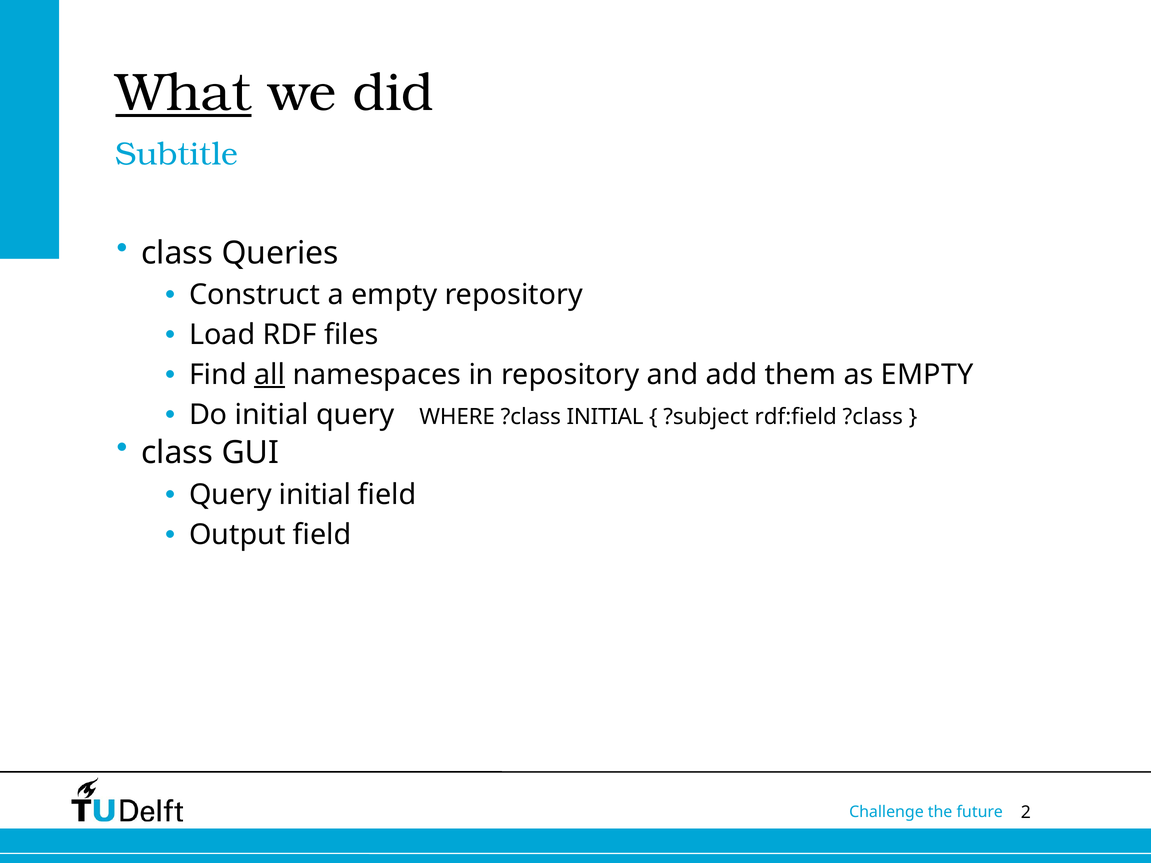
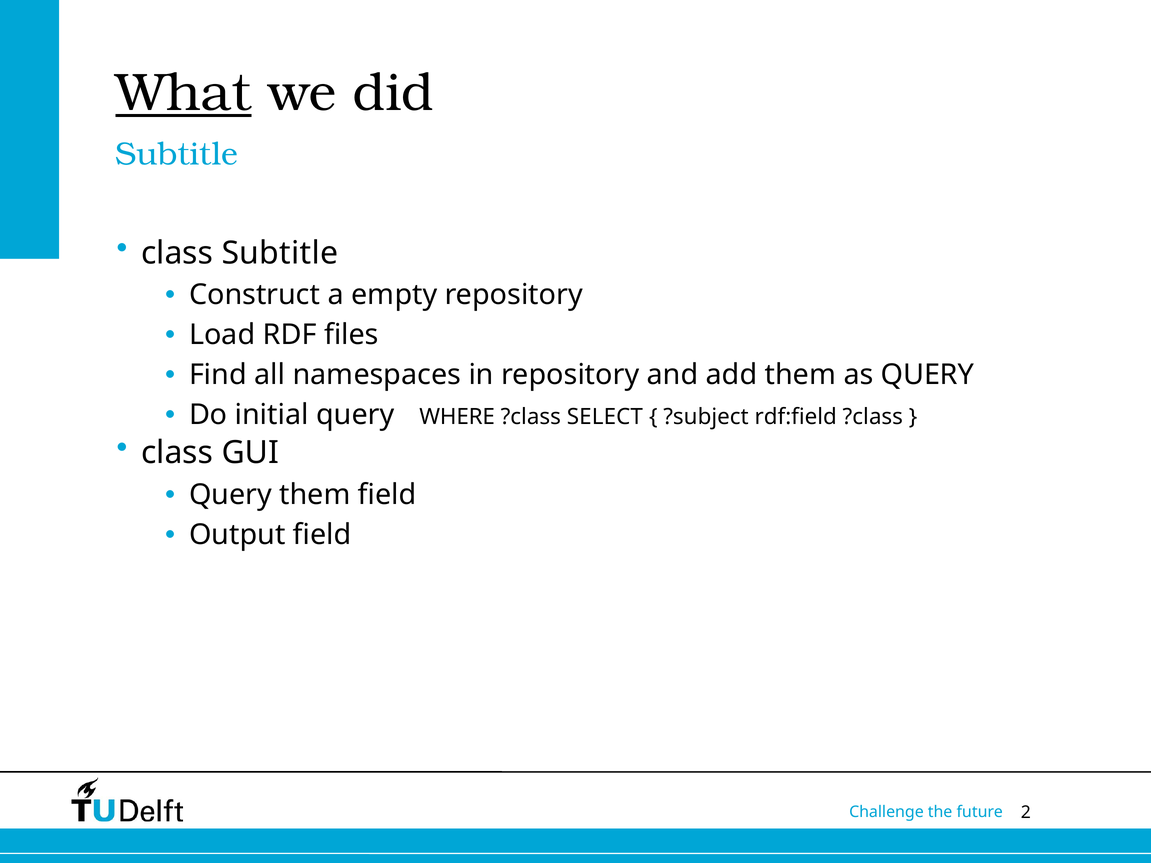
class Queries: Queries -> Subtitle (280, 253)
all underline: present -> none (270, 375)
as EMPTY: EMPTY -> QUERY (927, 375)
?class INITIAL: INITIAL -> SELECT (605, 417)
Query initial: initial -> them (315, 495)
